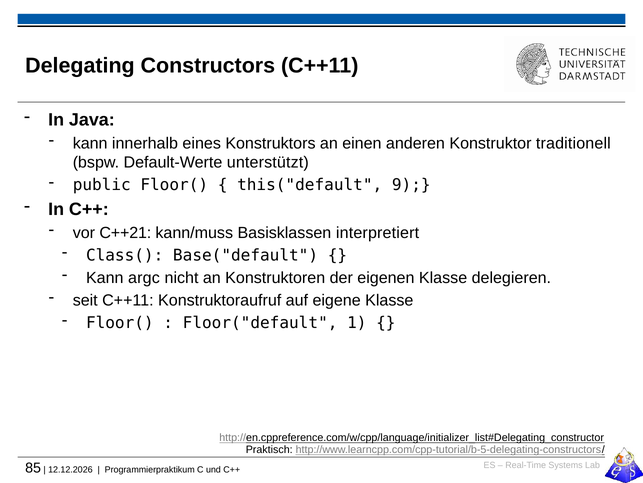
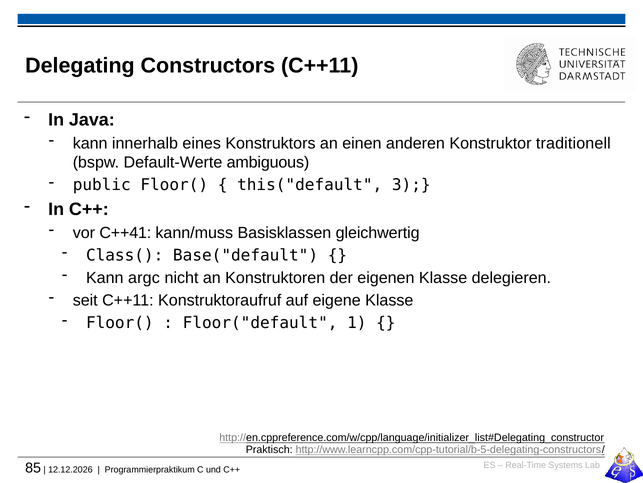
unterstützt: unterstützt -> ambiguous (268, 162)
9: 9 -> 3 (411, 185)
C++21: C++21 -> C++41 (125, 232)
interpretiert: interpretiert -> gleichwertig (378, 232)
